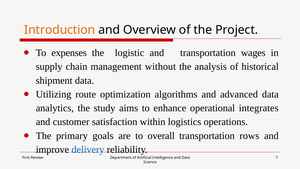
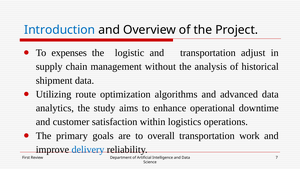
Introduction colour: orange -> blue (60, 30)
wages: wages -> adjust (253, 53)
integrates: integrates -> downtime (259, 108)
rows: rows -> work (249, 136)
